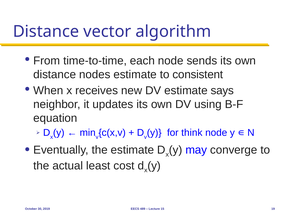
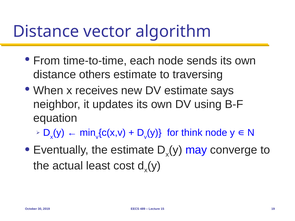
nodes: nodes -> others (95, 75)
consistent: consistent -> traversing (198, 75)
